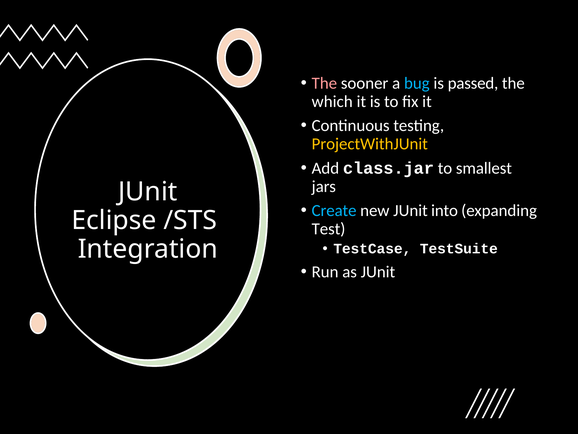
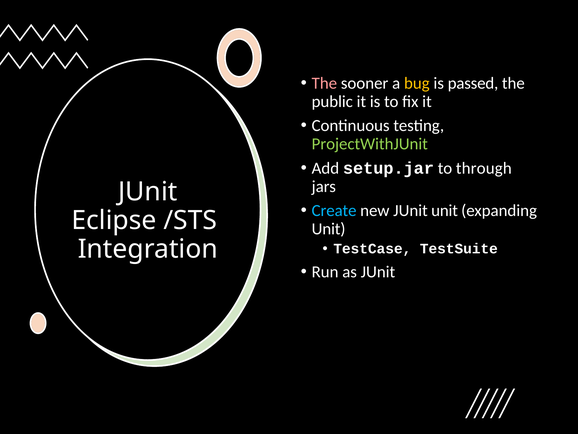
bug colour: light blue -> yellow (417, 83)
which: which -> public (332, 101)
ProjectWithJUnit colour: yellow -> light green (370, 144)
class.jar: class.jar -> setup.jar (388, 168)
smallest: smallest -> through (484, 168)
JUnit into: into -> unit (445, 210)
Test: Test -> Unit (329, 229)
